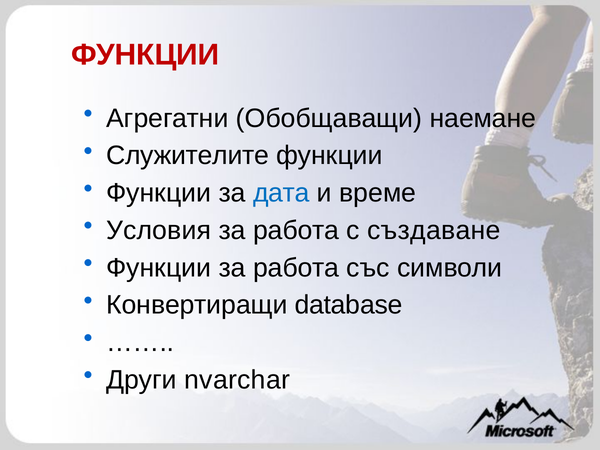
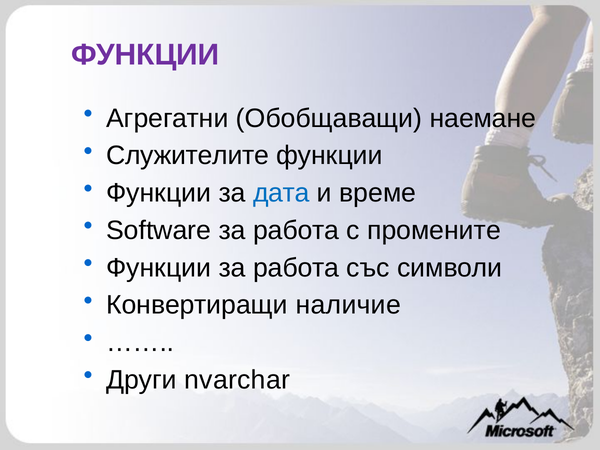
ФУНКЦИИ colour: red -> purple (145, 55)
Условия: Условия -> Software (159, 230)
създаване: създаване -> промените (434, 230)
database: database -> наличие (348, 305)
